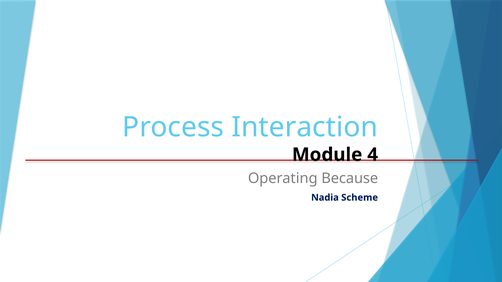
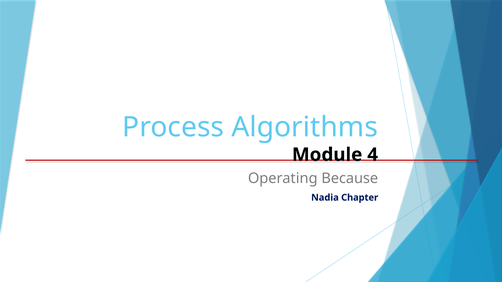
Interaction: Interaction -> Algorithms (305, 127)
Scheme: Scheme -> Chapter (360, 198)
